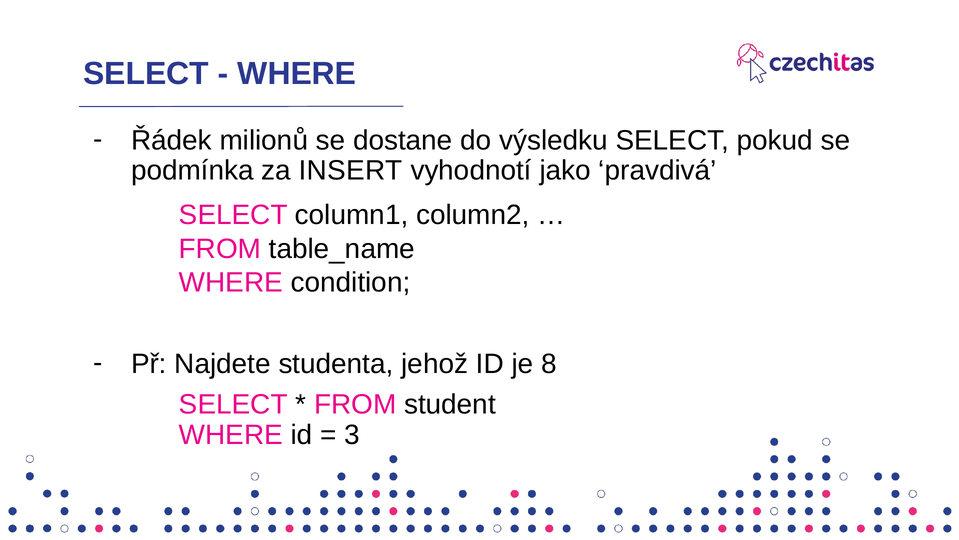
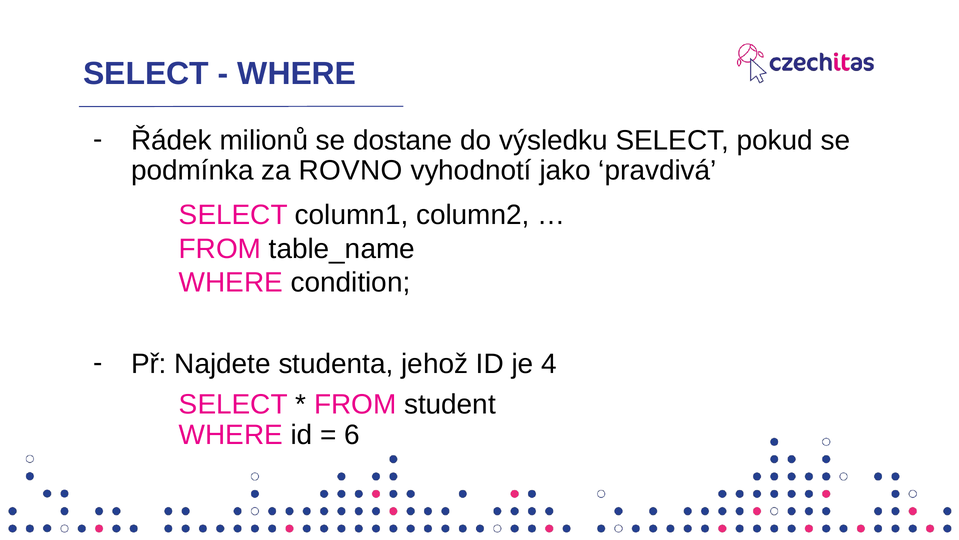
INSERT: INSERT -> ROVNO (351, 170)
8: 8 -> 4 (549, 363)
3: 3 -> 6 (352, 434)
